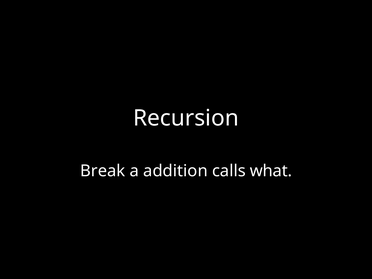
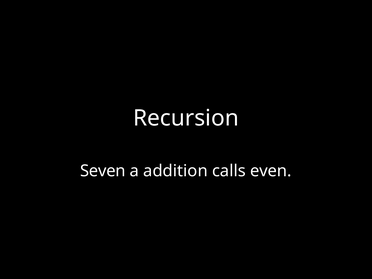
Break: Break -> Seven (103, 171)
what: what -> even (271, 171)
